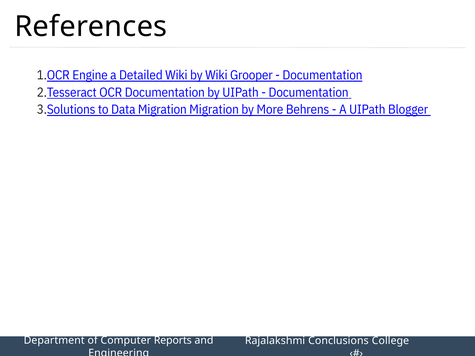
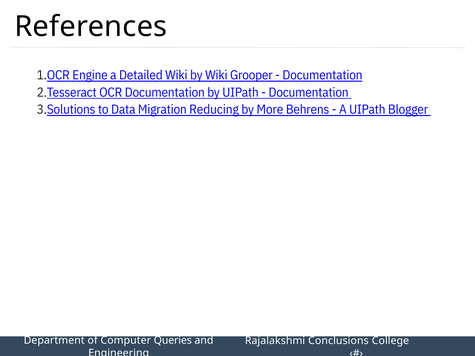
Migration Migration: Migration -> Reducing (214, 110)
Reports: Reports -> Queries (173, 341)
